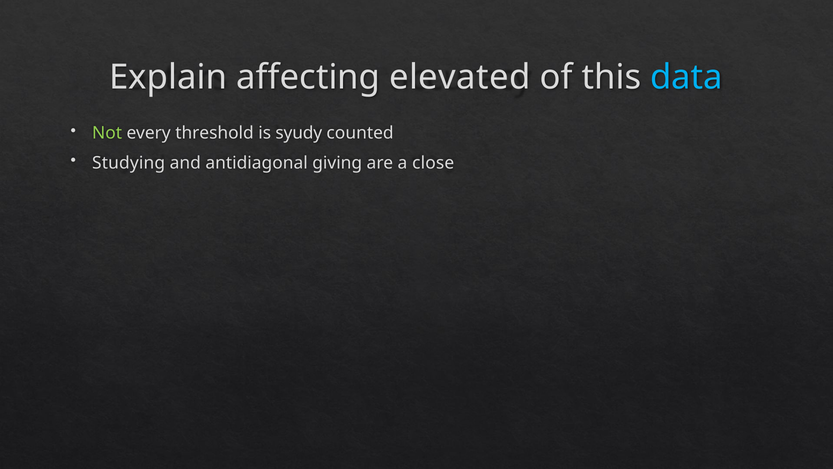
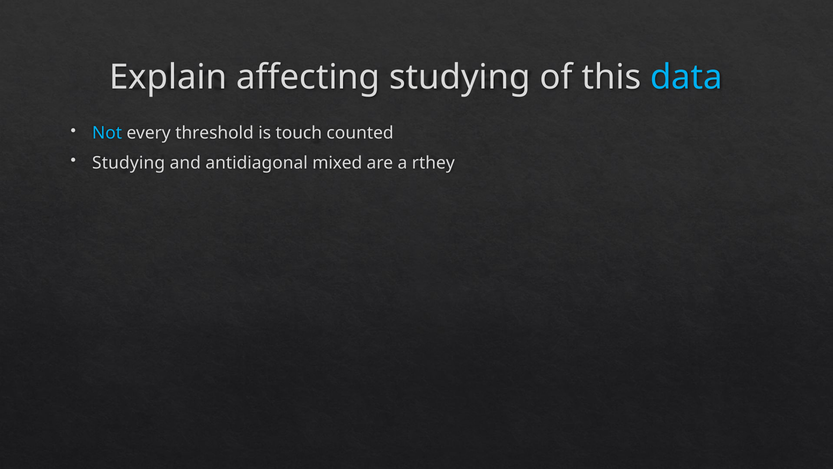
affecting elevated: elevated -> studying (460, 77)
Not colour: light green -> light blue (107, 133)
syudy: syudy -> touch (299, 133)
giving: giving -> mixed (337, 163)
close: close -> rthey (433, 163)
